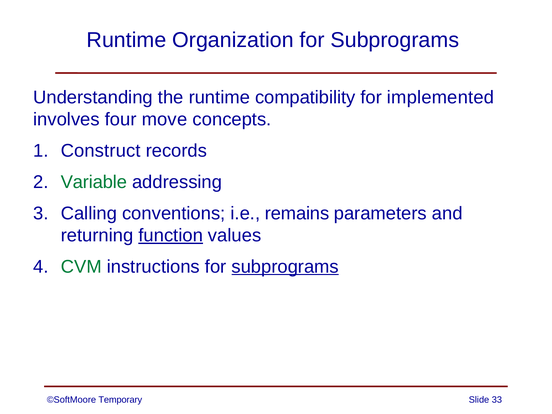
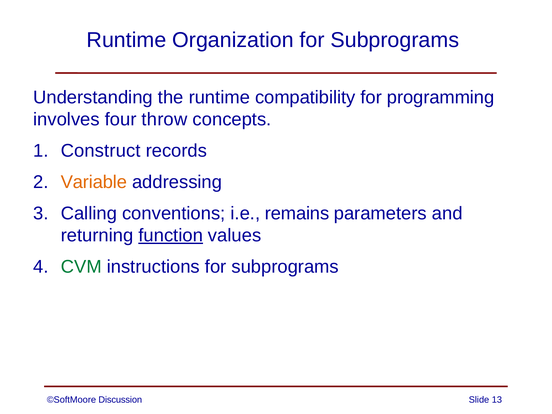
implemented: implemented -> programming (441, 97)
move: move -> throw (165, 120)
Variable colour: green -> orange (94, 182)
subprograms underline: present -> none (285, 267)
Temporary: Temporary -> Discussion (120, 400)
33: 33 -> 13 (497, 400)
